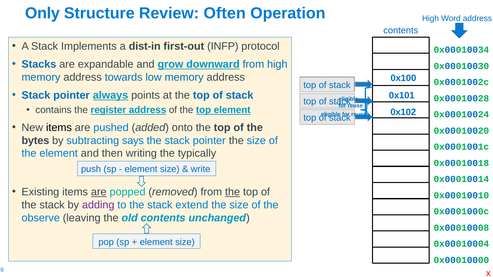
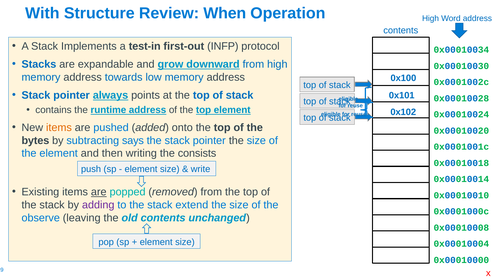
Only: Only -> With (42, 13)
Often: Often -> When (225, 13)
dist-in: dist-in -> test-in (145, 46)
register: register -> runtime (108, 110)
items colour: black -> orange (59, 128)
typically: typically -> consists (197, 154)
the underline: present -> none (233, 192)
